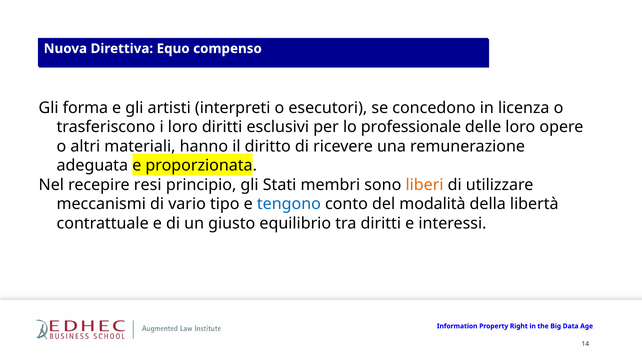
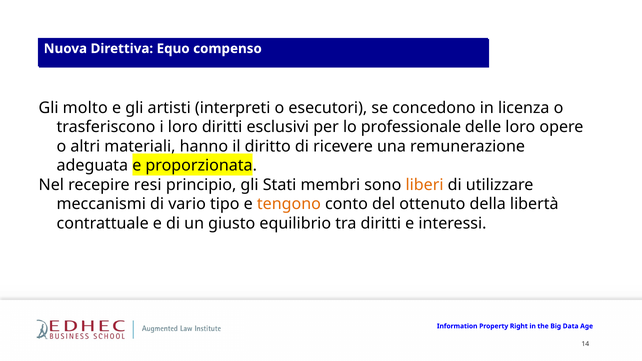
forma: forma -> molto (85, 108)
tengono colour: blue -> orange (289, 204)
modalità: modalità -> ottenuto (432, 204)
